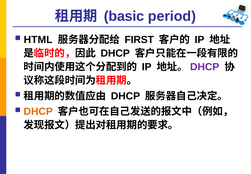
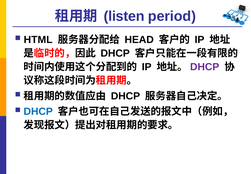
basic: basic -> listen (124, 16)
FIRST: FIRST -> HEAD (139, 40)
DHCP colour: orange -> blue (38, 111)
